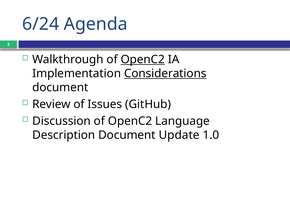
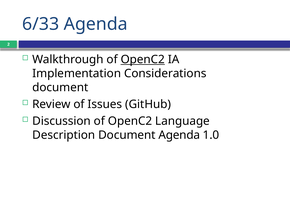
6/24: 6/24 -> 6/33 (41, 24)
Considerations underline: present -> none (165, 74)
Document Update: Update -> Agenda (179, 135)
